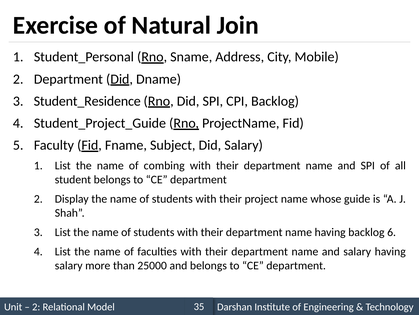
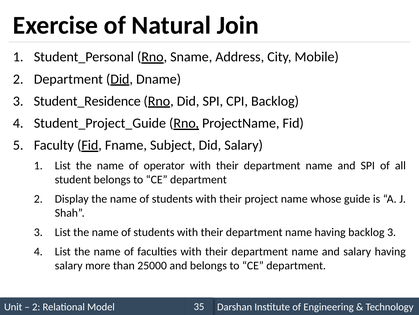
combing: combing -> operator (164, 165)
backlog 6: 6 -> 3 (392, 232)
